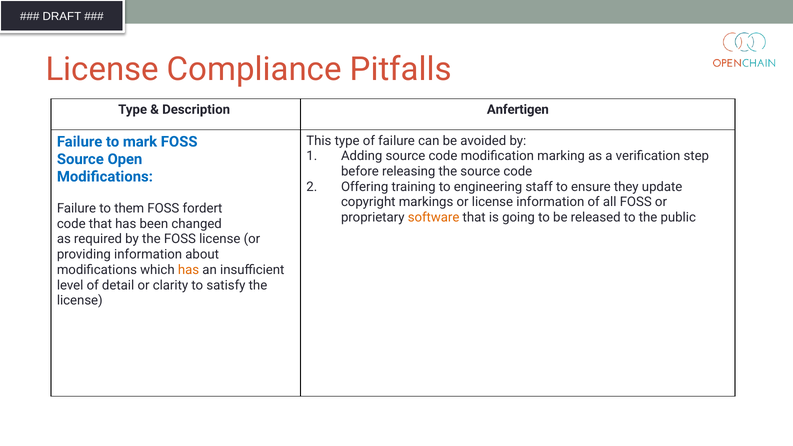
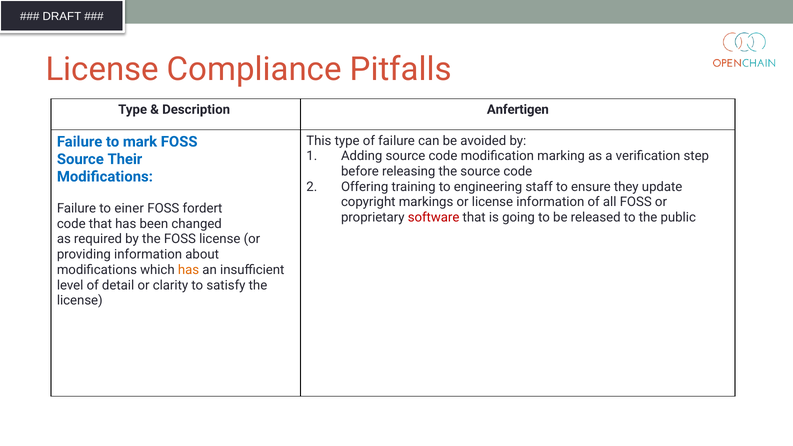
Open: Open -> Their (125, 159)
them: them -> einer (129, 208)
software colour: orange -> red (434, 218)
